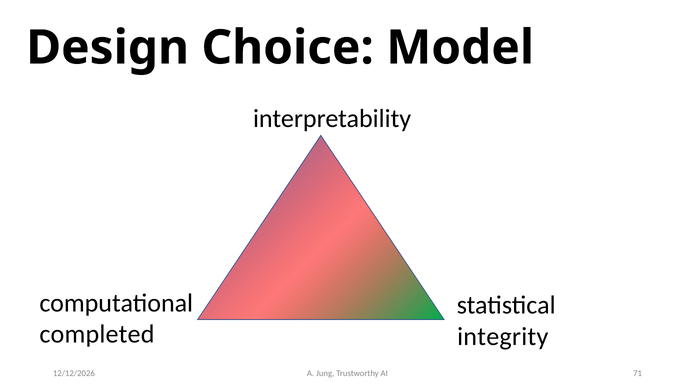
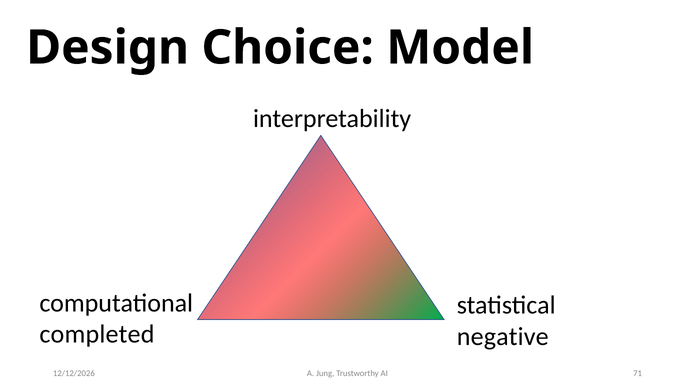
integrity: integrity -> negative (503, 337)
